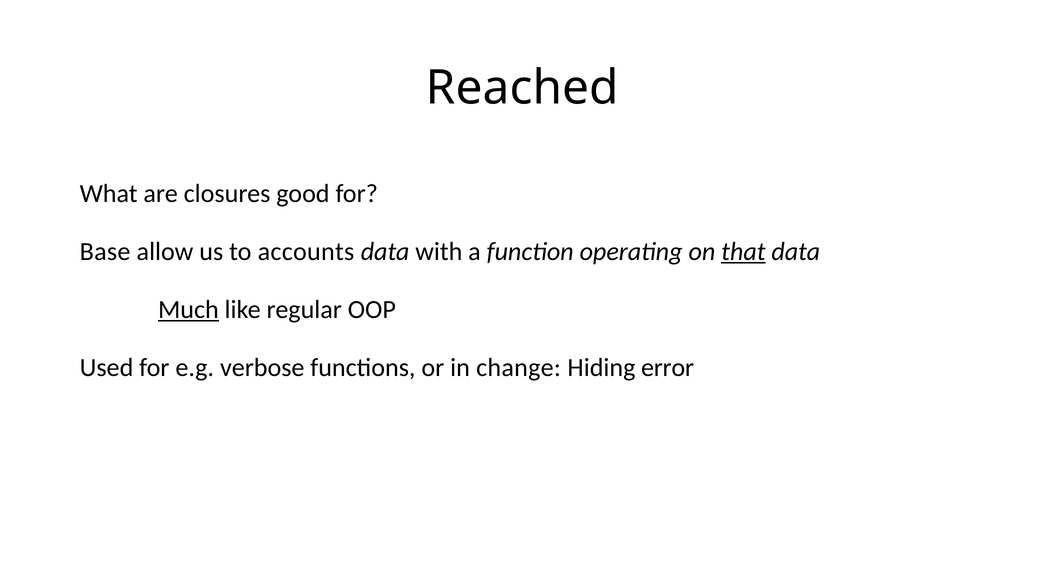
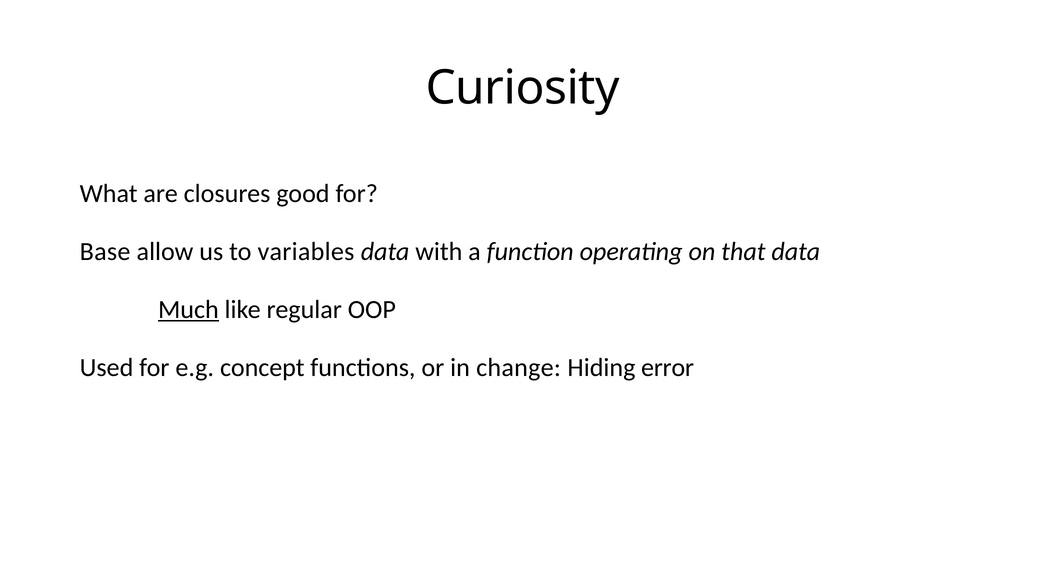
Reached: Reached -> Curiosity (523, 88)
accounts: accounts -> variables (306, 251)
that underline: present -> none (743, 251)
verbose: verbose -> concept (262, 367)
